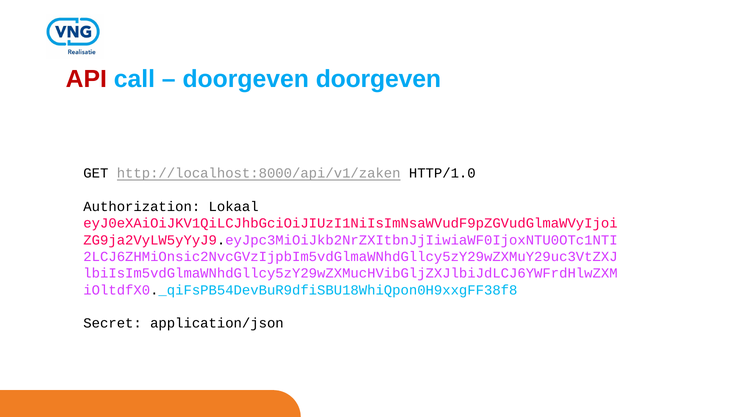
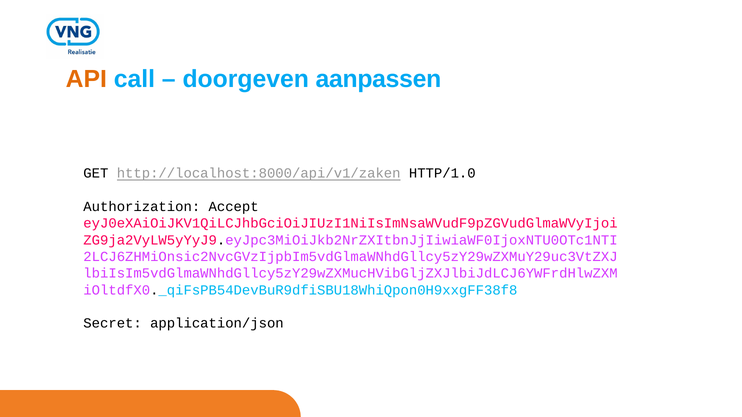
API colour: red -> orange (86, 79)
doorgeven doorgeven: doorgeven -> aanpassen (378, 79)
Lokaal: Lokaal -> Accept (234, 207)
